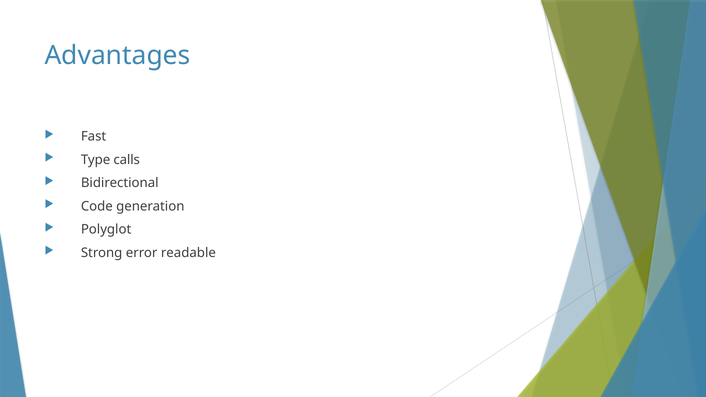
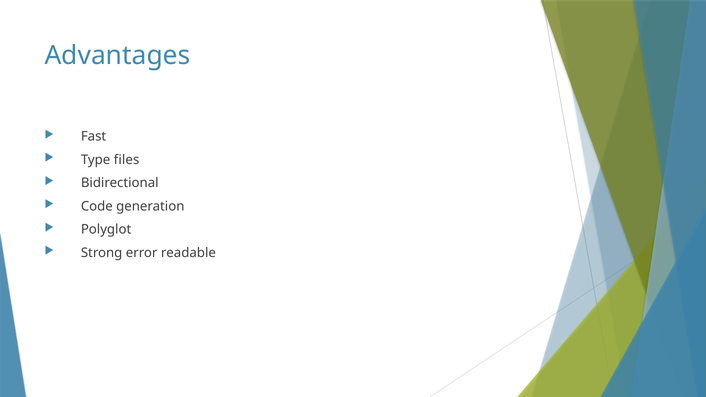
calls: calls -> files (127, 160)
